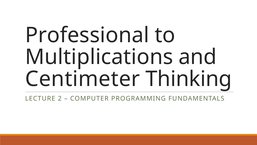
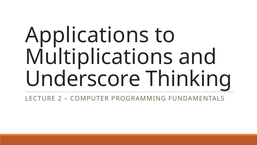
Professional: Professional -> Applications (87, 35)
Centimeter: Centimeter -> Underscore (83, 79)
